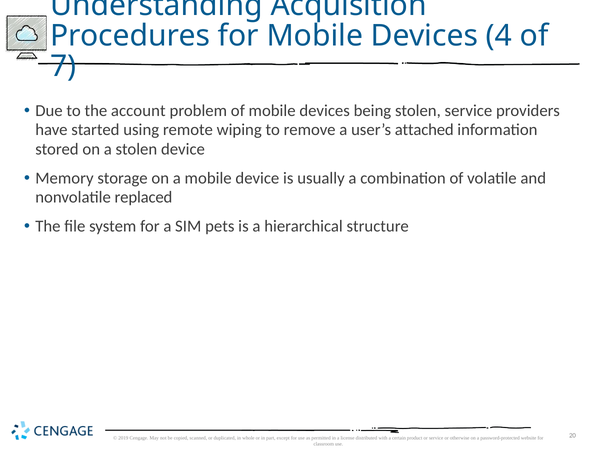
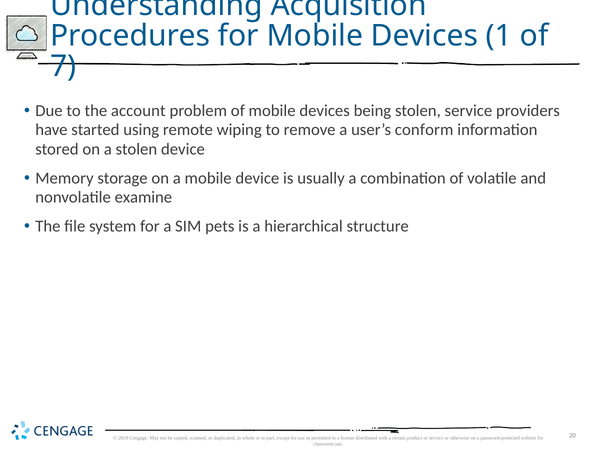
4: 4 -> 1 (499, 36)
attached: attached -> conform (424, 130)
replaced: replaced -> examine (143, 197)
